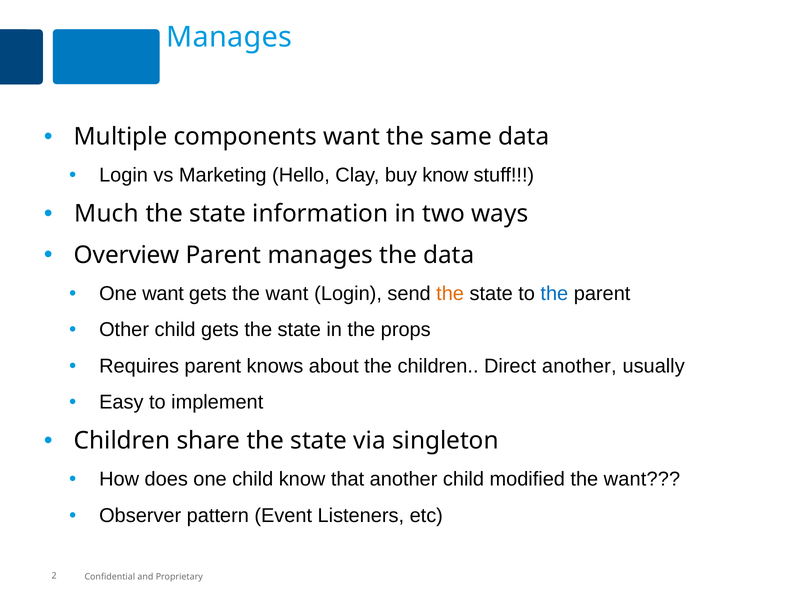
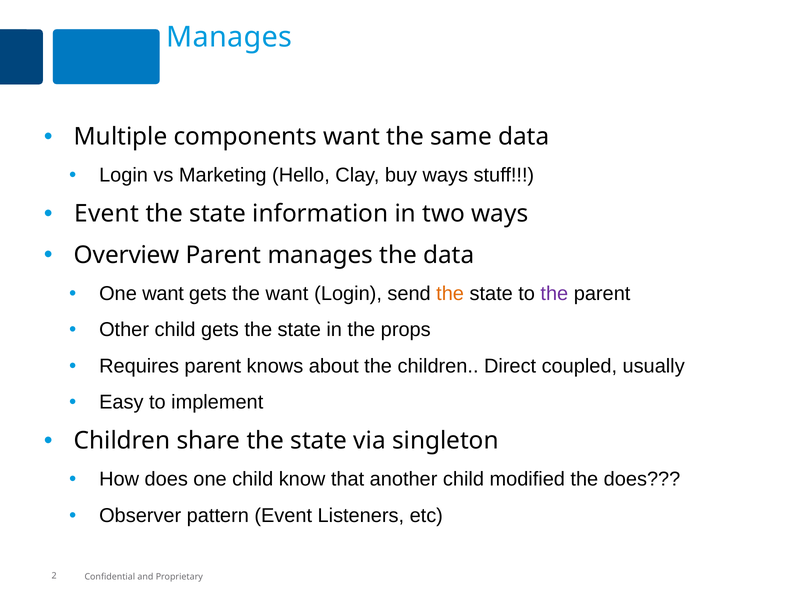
buy know: know -> ways (445, 175)
Much: Much -> Event (107, 214)
the colour: blue -> purple (554, 293)
Direct another: another -> coupled (579, 365)
modified the want: want -> does (642, 479)
